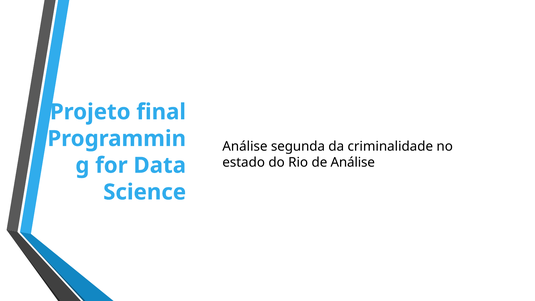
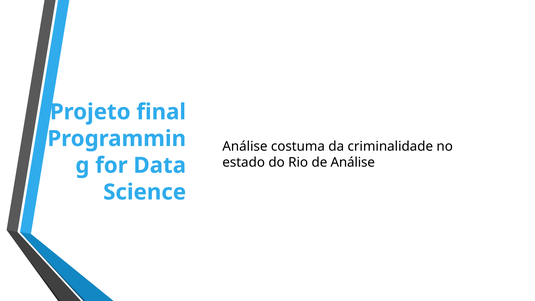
segunda: segunda -> costuma (298, 146)
